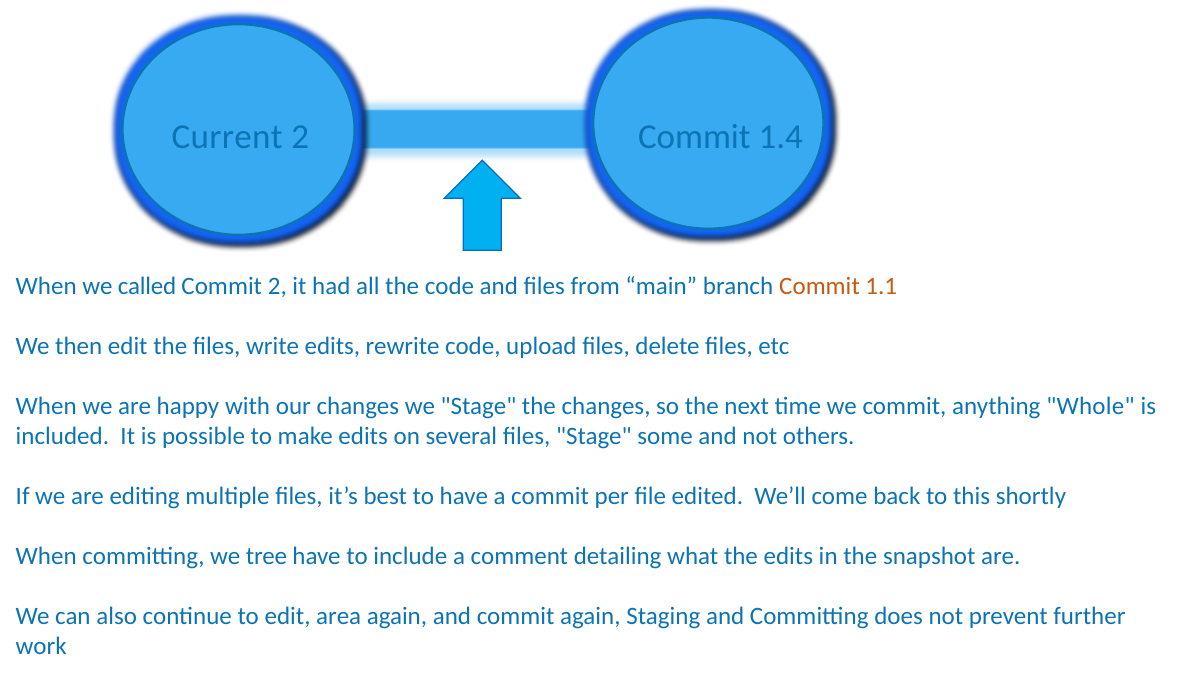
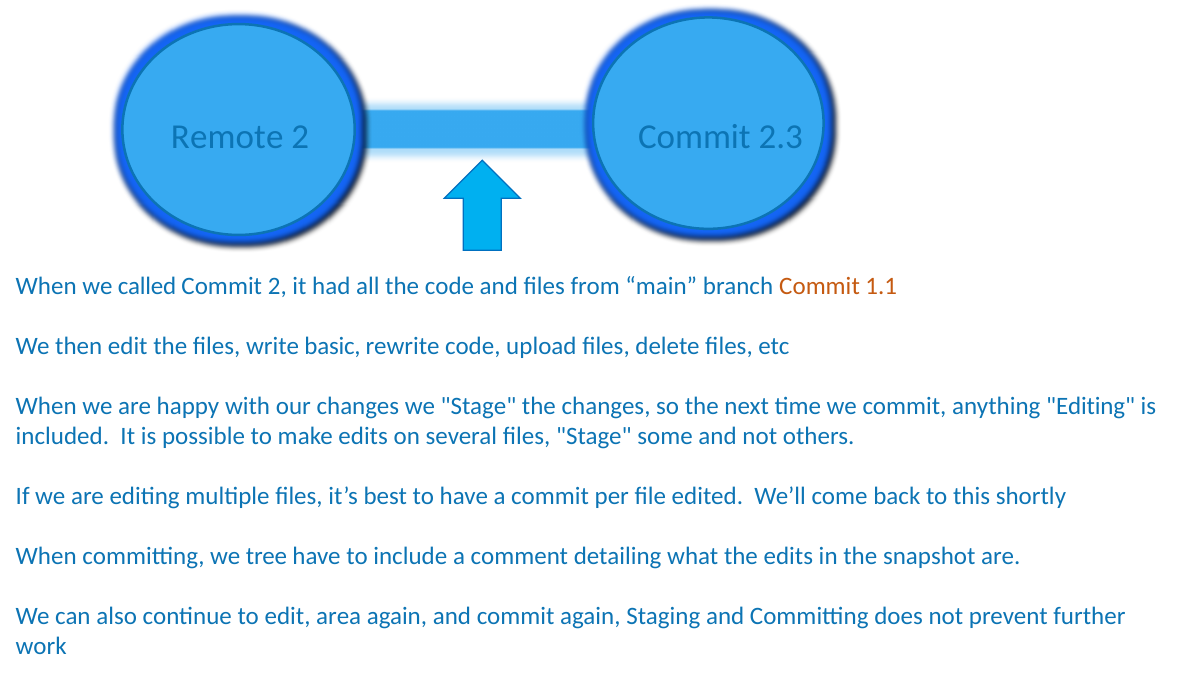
Current: Current -> Remote (227, 137)
1.4: 1.4 -> 2.3 (781, 137)
write edits: edits -> basic (333, 347)
anything Whole: Whole -> Editing (1091, 407)
